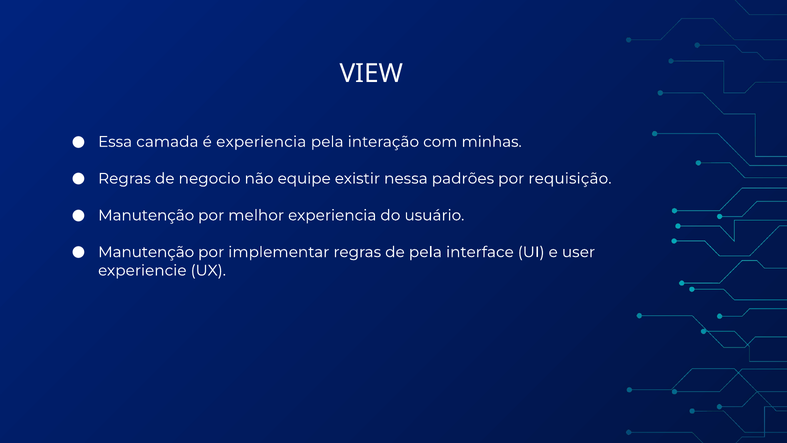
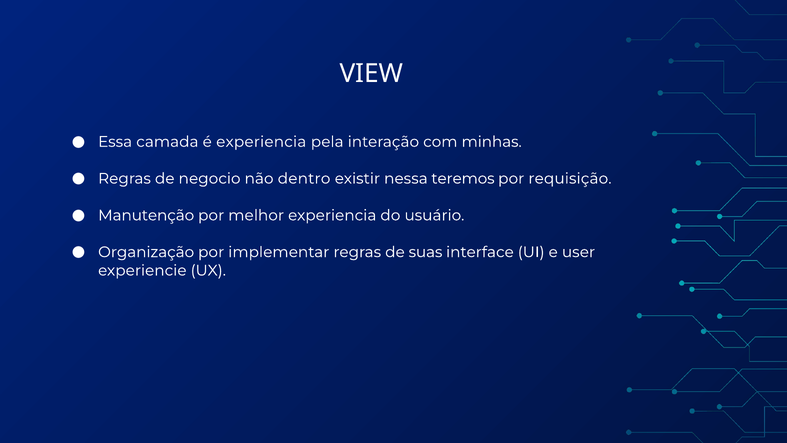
equipe: equipe -> dentro (304, 178)
padrões: padrões -> teremos (463, 178)
Manutenção: Manutenção -> Organização (146, 252)
de pela: pela -> suas (426, 252)
